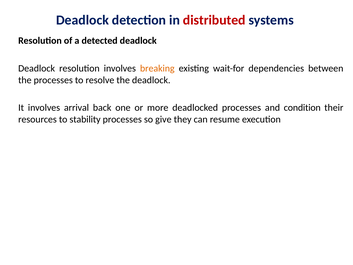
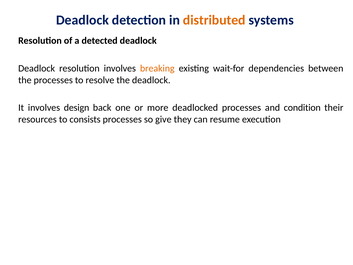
distributed colour: red -> orange (214, 20)
arrival: arrival -> design (77, 107)
stability: stability -> consists (85, 119)
